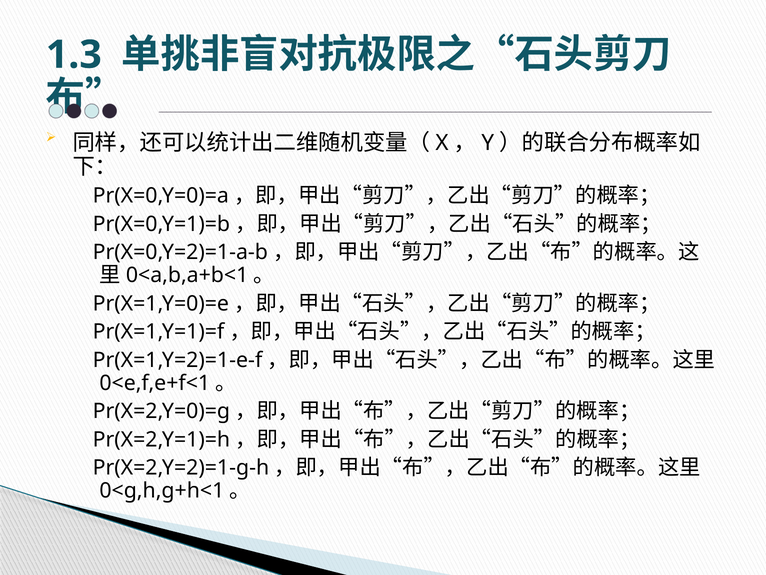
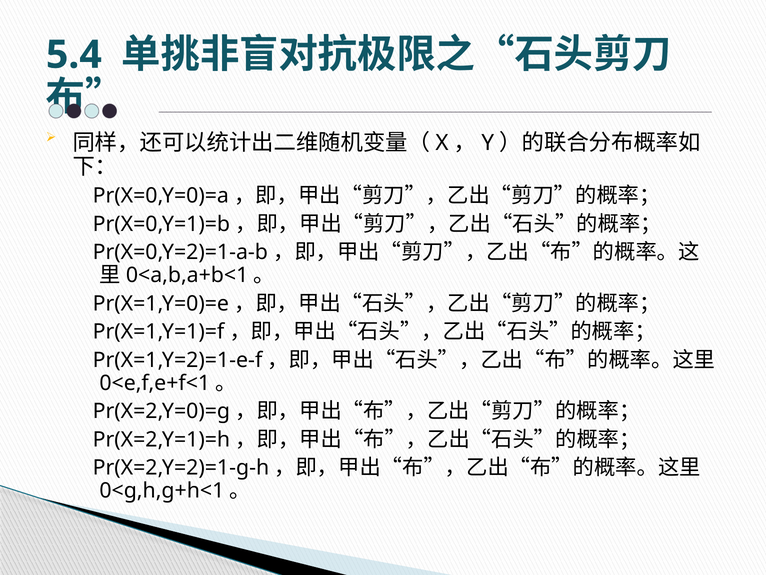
1.3: 1.3 -> 5.4 (74, 55)
